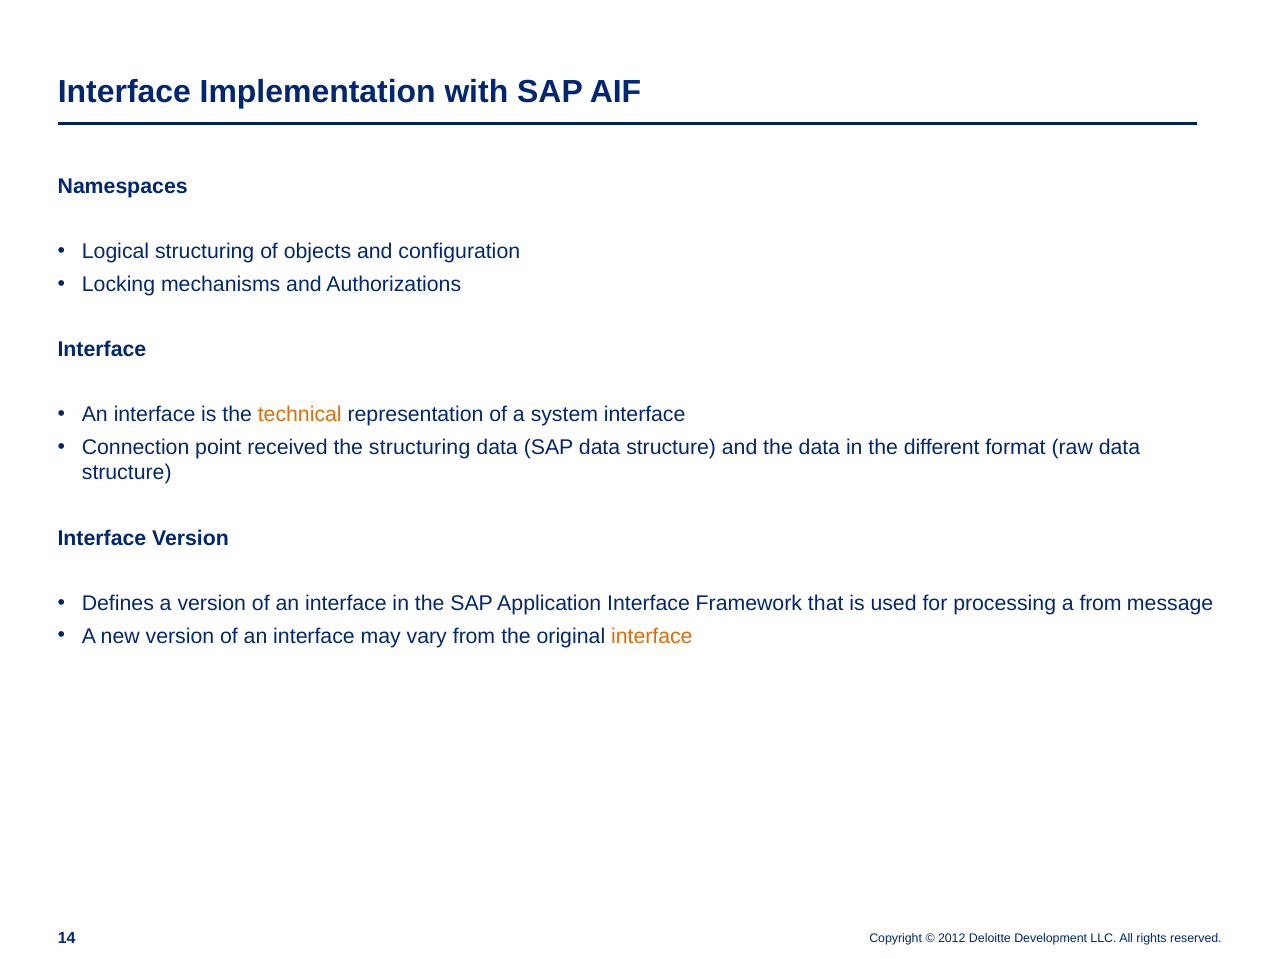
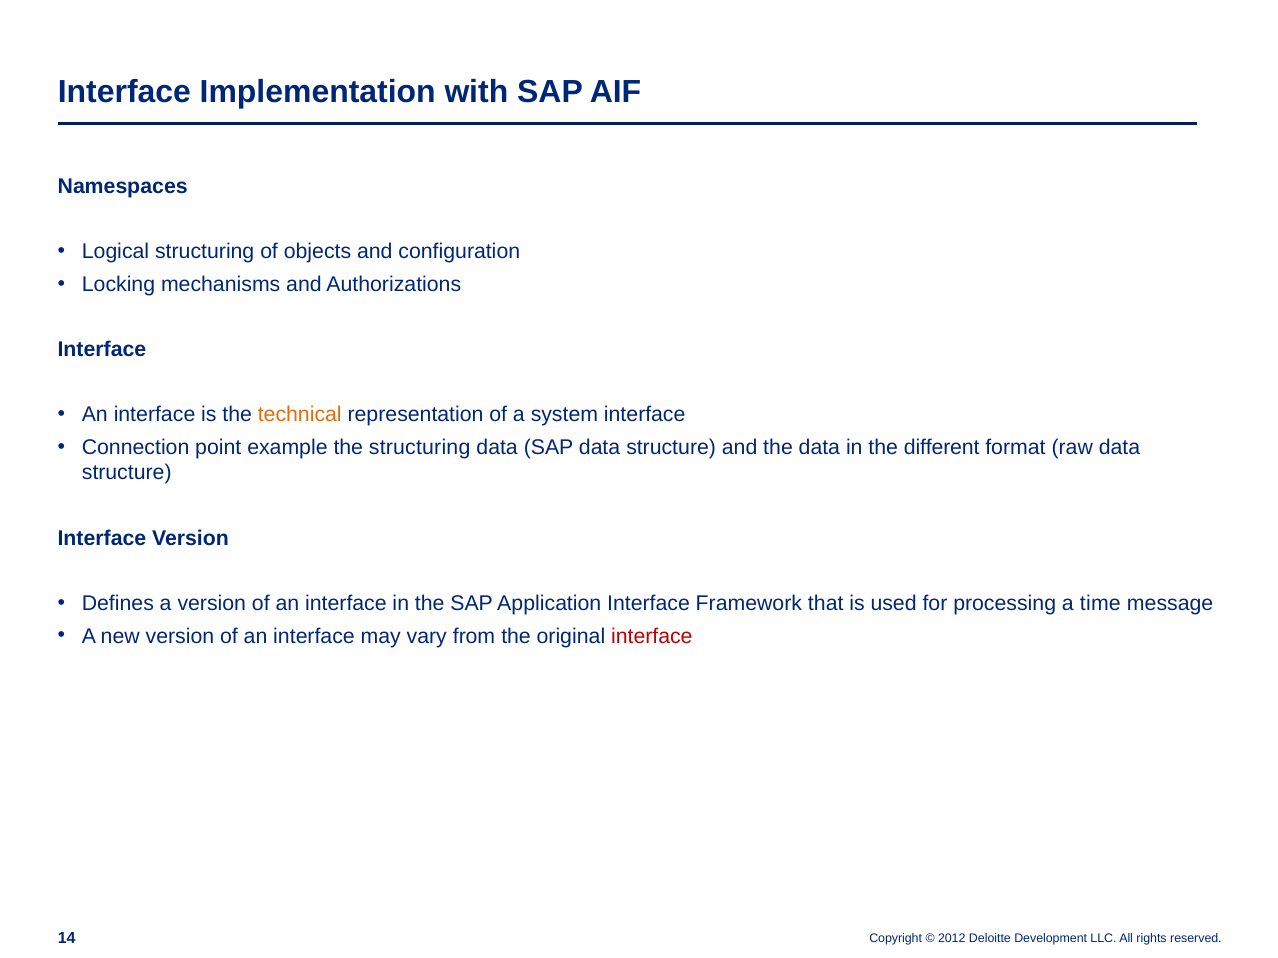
received: received -> example (287, 448)
a from: from -> time (1100, 604)
interface colour: orange -> red (652, 636)
